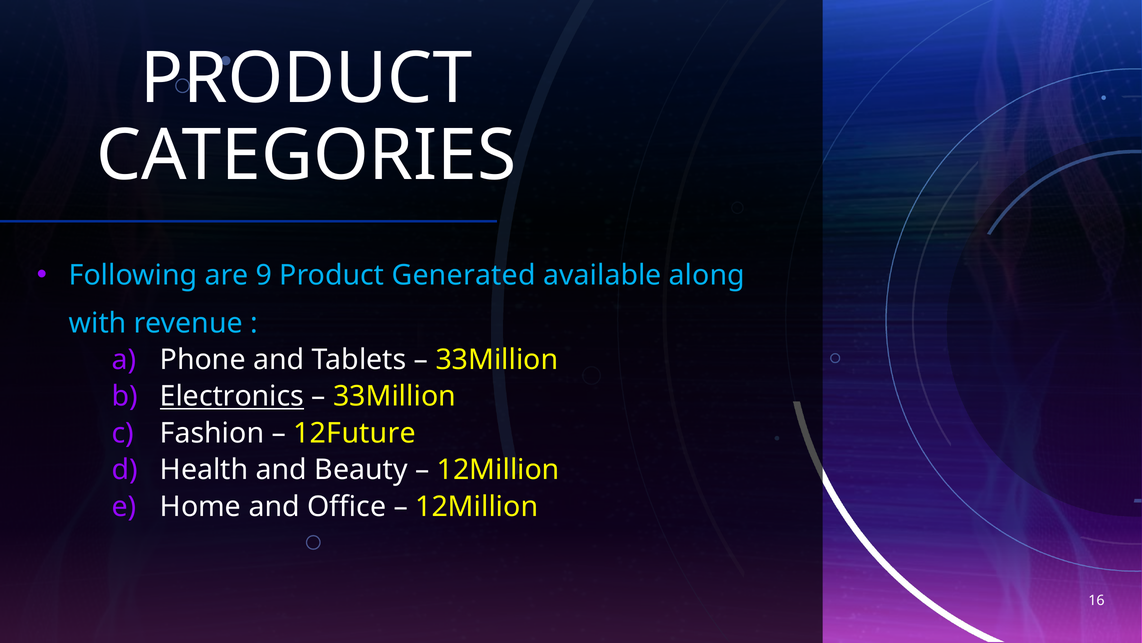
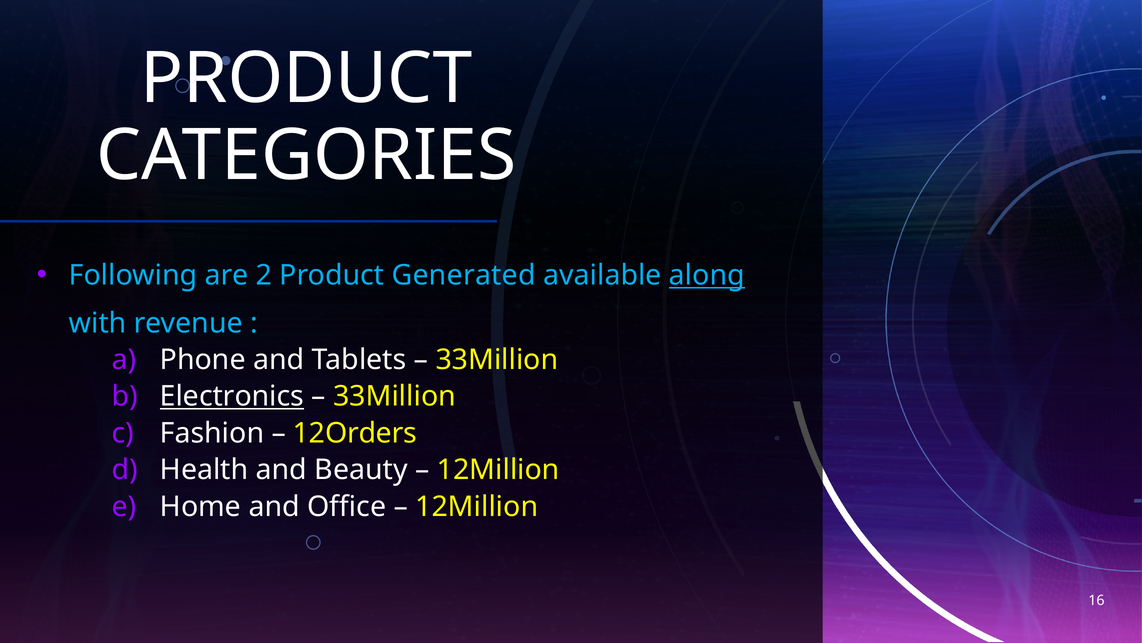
9: 9 -> 2 (264, 275)
along underline: none -> present (707, 275)
12Future: 12Future -> 12Orders (355, 433)
